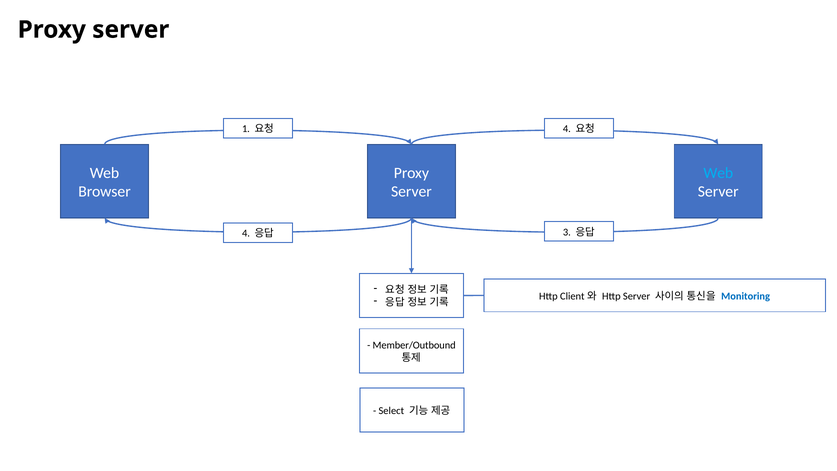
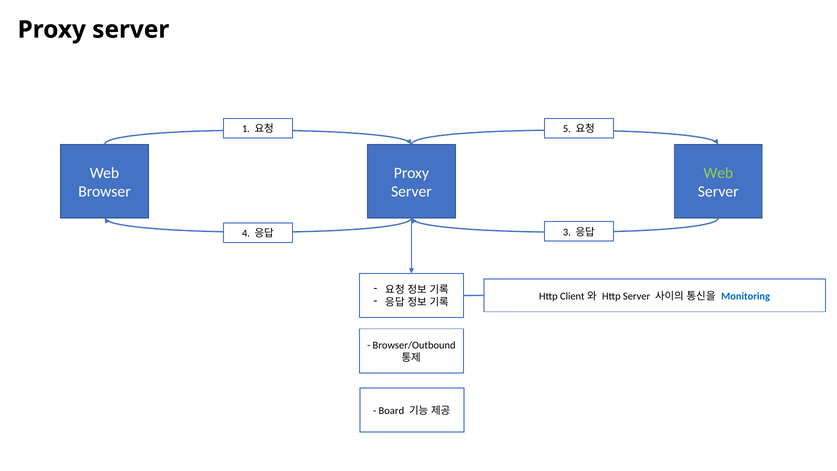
4: 4 -> 5 (567, 129)
Web colour: light blue -> light green (718, 173)
Member/Outbound: Member/Outbound -> Browser/Outbound (414, 345)
Select: Select -> Board (391, 411)
